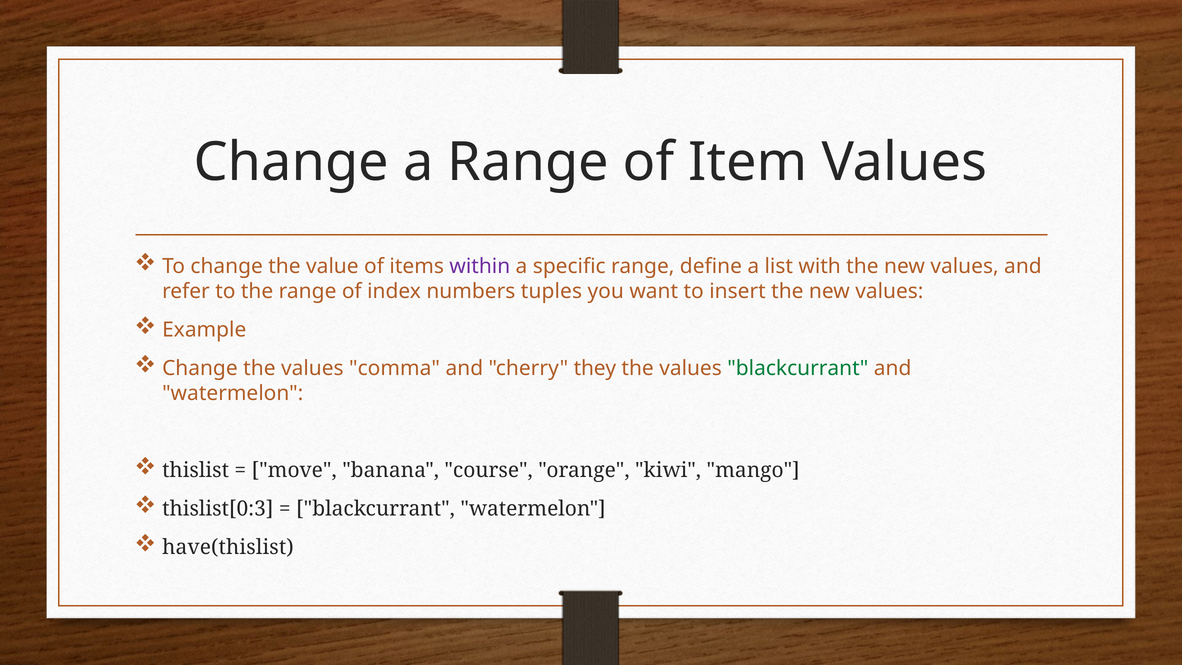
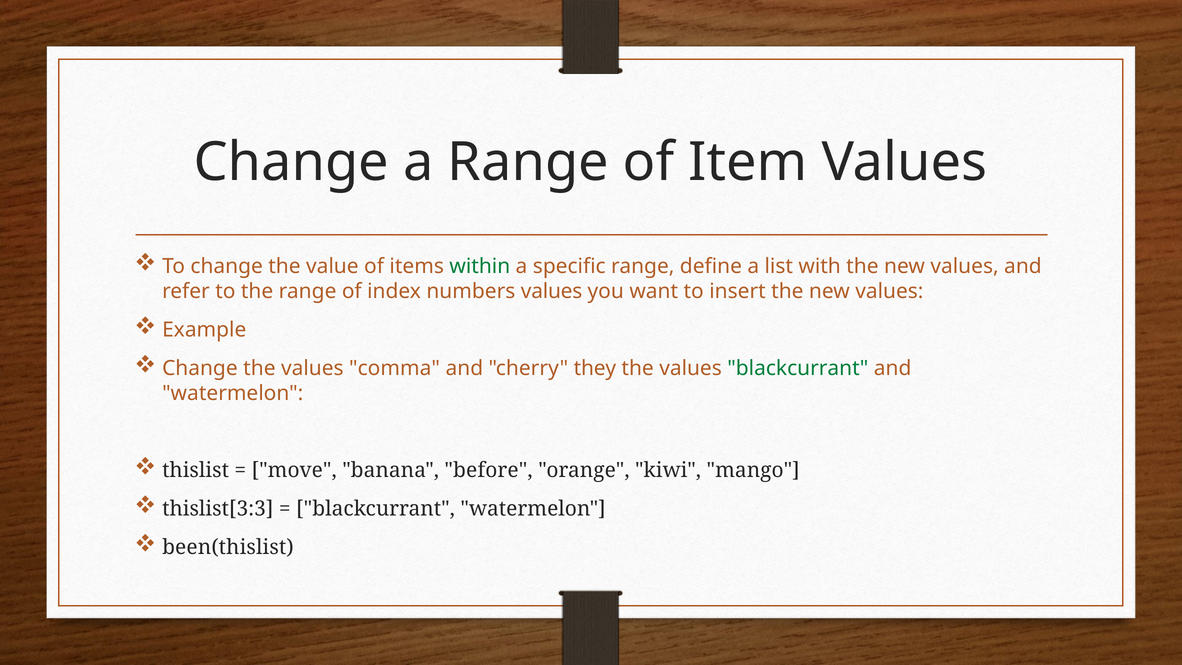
within colour: purple -> green (480, 266)
numbers tuples: tuples -> values (552, 291)
course: course -> before (489, 470)
thislist[0:3: thislist[0:3 -> thislist[3:3 (218, 509)
have(thislist: have(thislist -> been(thislist (228, 547)
